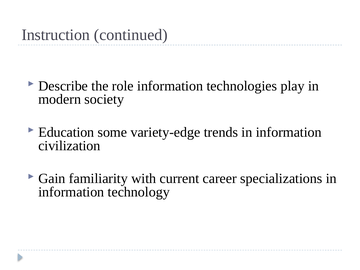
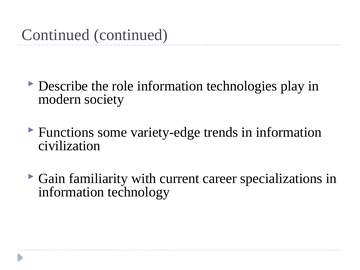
Instruction: Instruction -> Continued (56, 35)
Education: Education -> Functions (66, 132)
